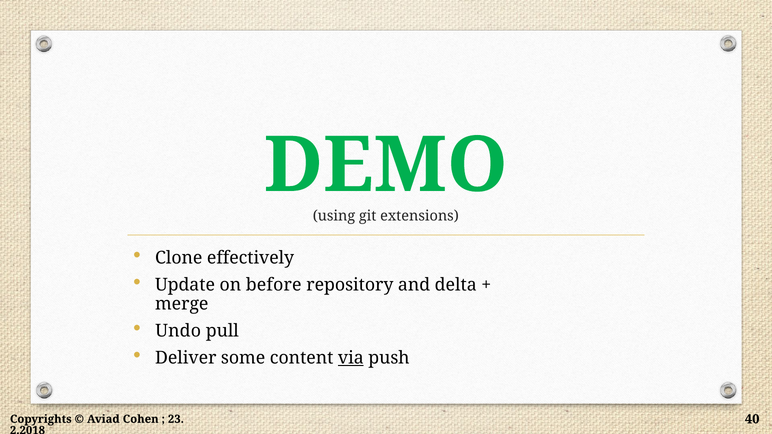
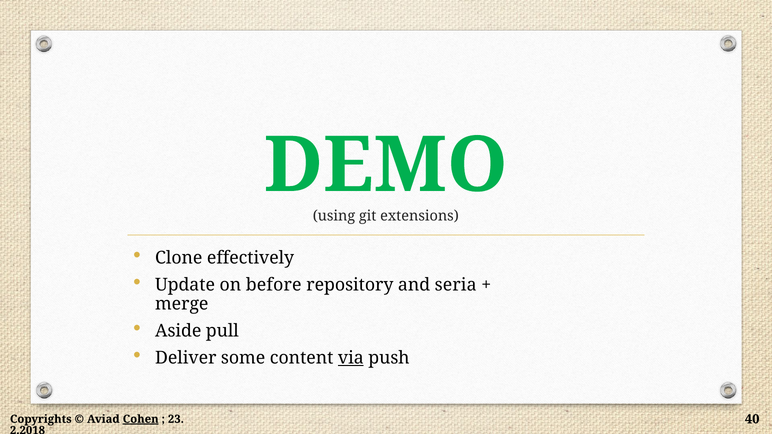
delta: delta -> seria (456, 285)
Undo: Undo -> Aside (178, 331)
Cohen underline: none -> present (141, 419)
